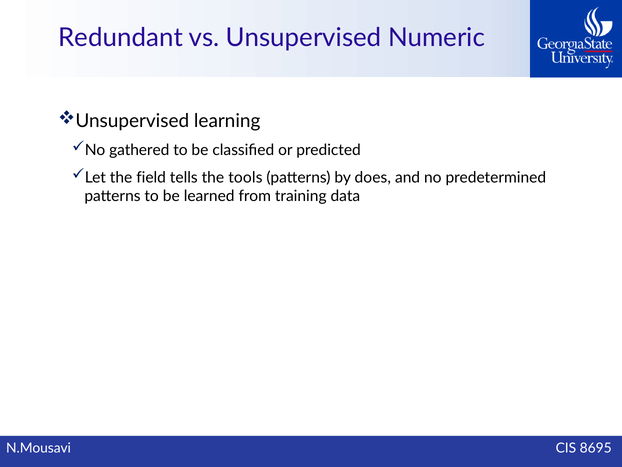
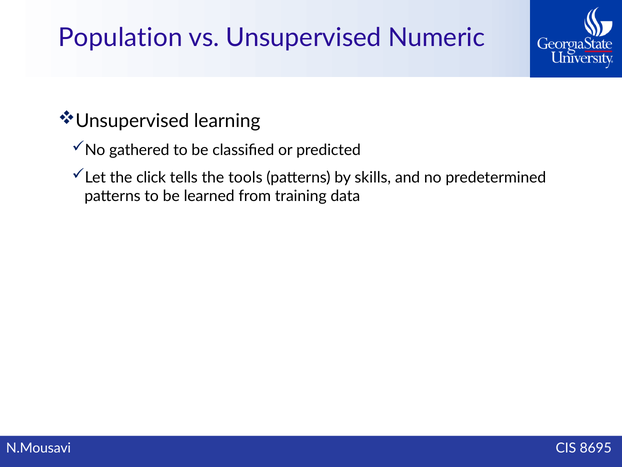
Redundant: Redundant -> Population (120, 38)
field: field -> click (151, 177)
does: does -> skills (373, 177)
